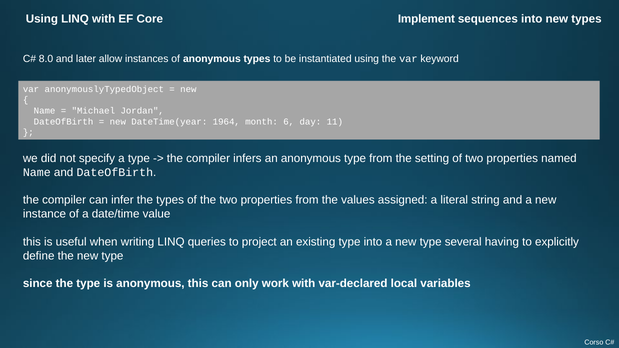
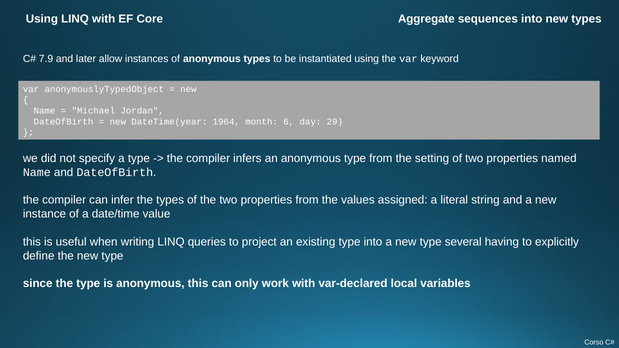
Implement: Implement -> Aggregate (426, 19)
8.0: 8.0 -> 7.9 (46, 59)
11: 11 -> 29 (335, 122)
